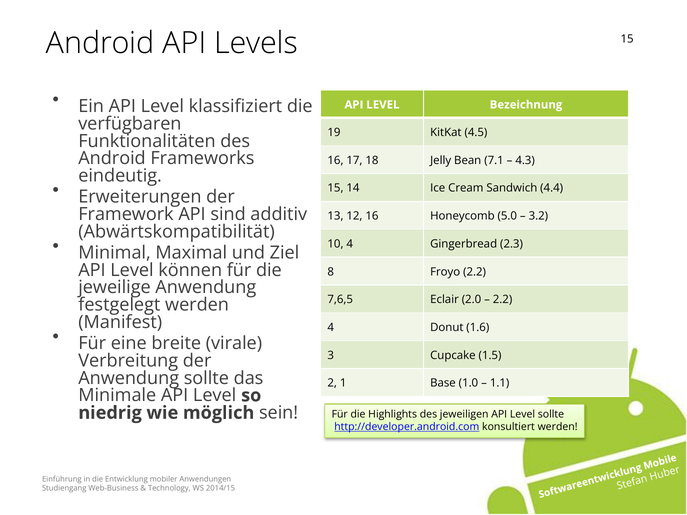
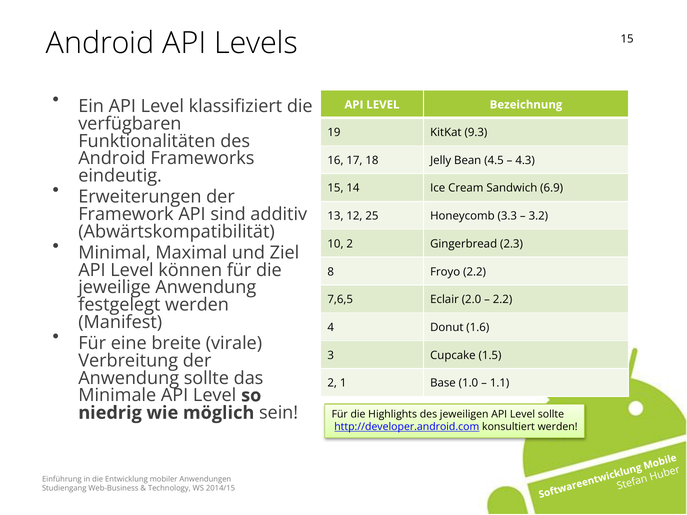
4.5: 4.5 -> 9.3 (476, 133)
7.1: 7.1 -> 4.5 (494, 160)
4.4: 4.4 -> 6.9 (552, 188)
12 16: 16 -> 25 (372, 216)
5.0: 5.0 -> 3.3 (507, 216)
10 4: 4 -> 2 (350, 244)
